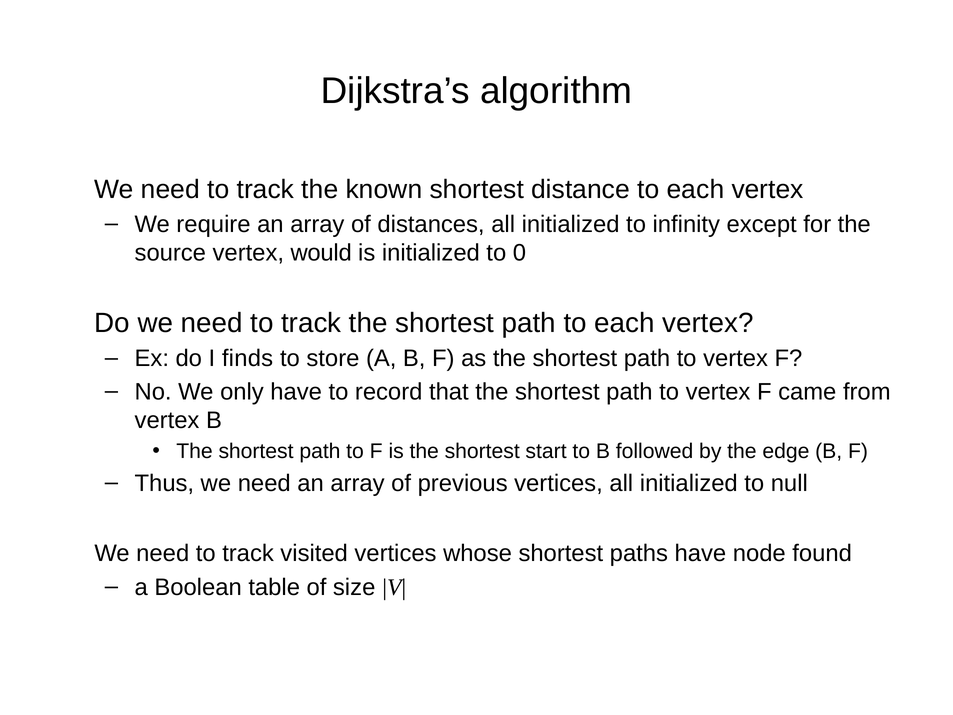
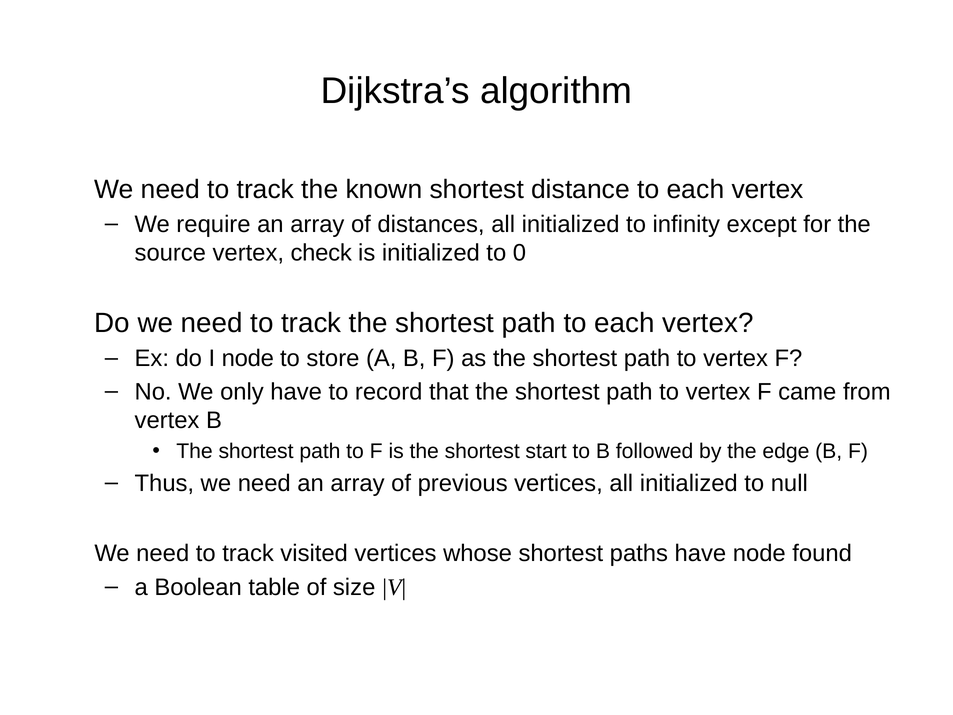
would: would -> check (321, 253)
I finds: finds -> node (248, 358)
